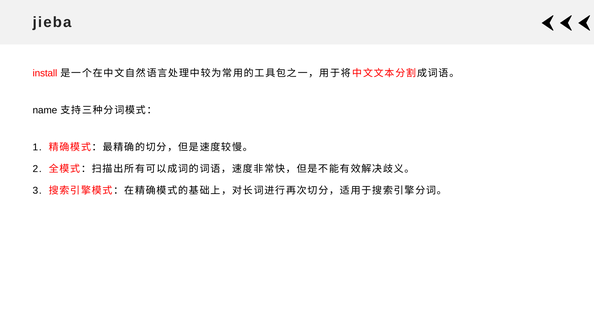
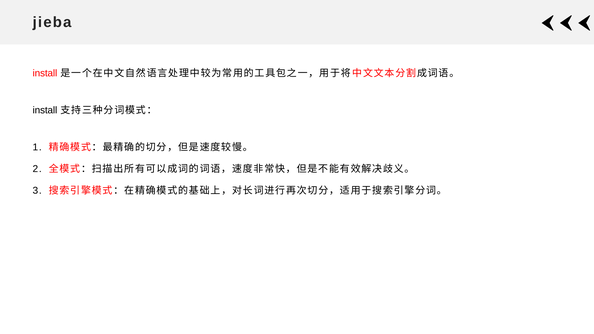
name: name -> install (45, 110)
